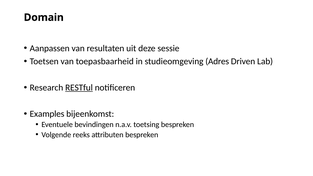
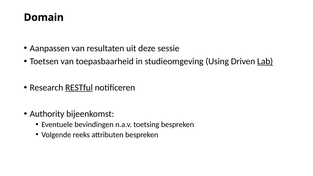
Adres: Adres -> Using (217, 61)
Lab underline: none -> present (265, 61)
Examples: Examples -> Authority (47, 114)
